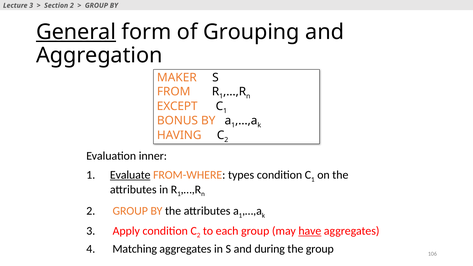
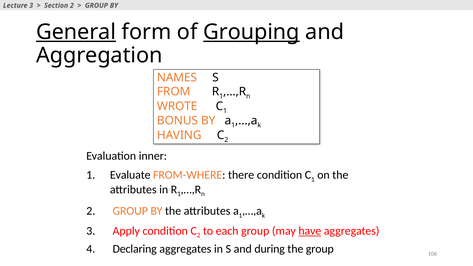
Grouping underline: none -> present (251, 32)
MAKER: MAKER -> NAMES (177, 78)
EXCEPT: EXCEPT -> WROTE (177, 106)
Evaluate underline: present -> none (130, 175)
types: types -> there (241, 175)
Matching: Matching -> Declaring (135, 249)
